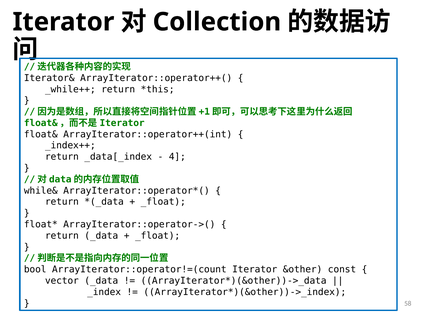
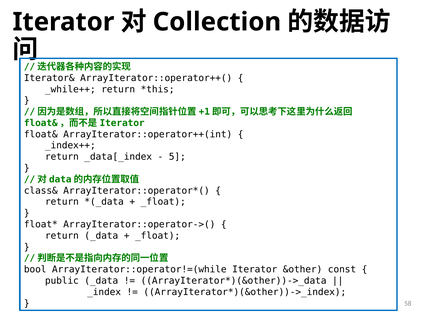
4: 4 -> 5 (177, 157)
while&: while& -> class& (41, 190)
ArrayIterator::operator!=(count: ArrayIterator::operator!=(count -> ArrayIterator::operator!=(while (139, 269)
vector: vector -> public (62, 280)
